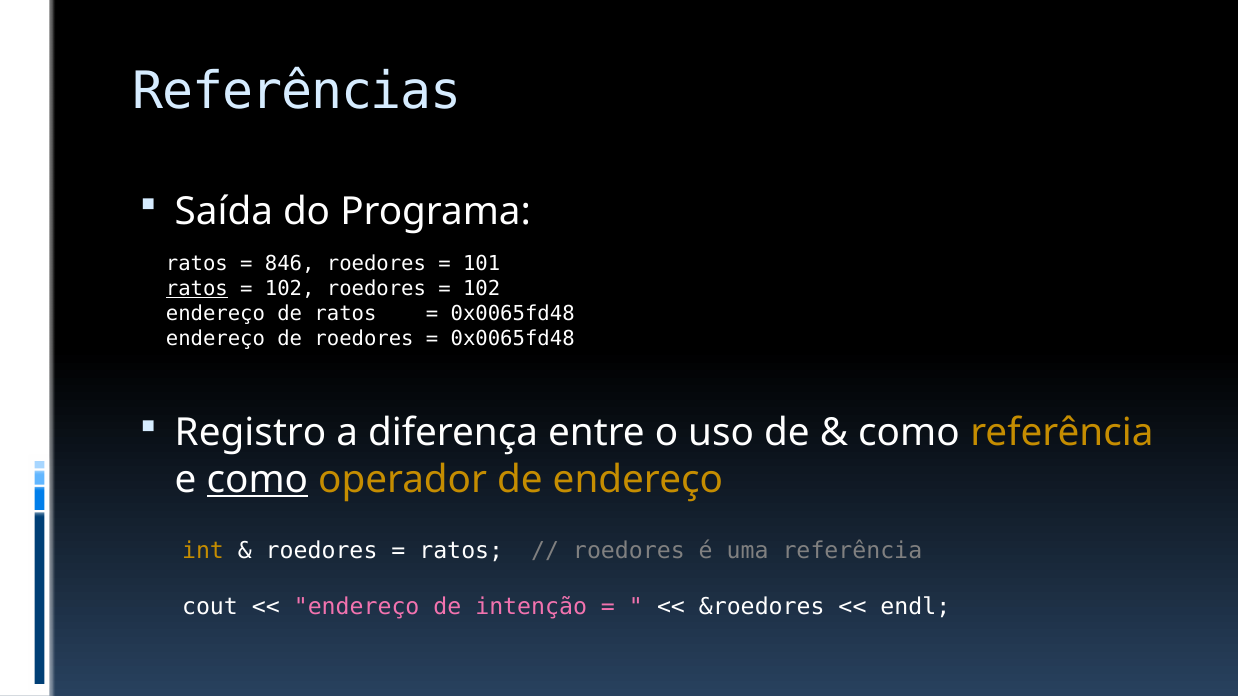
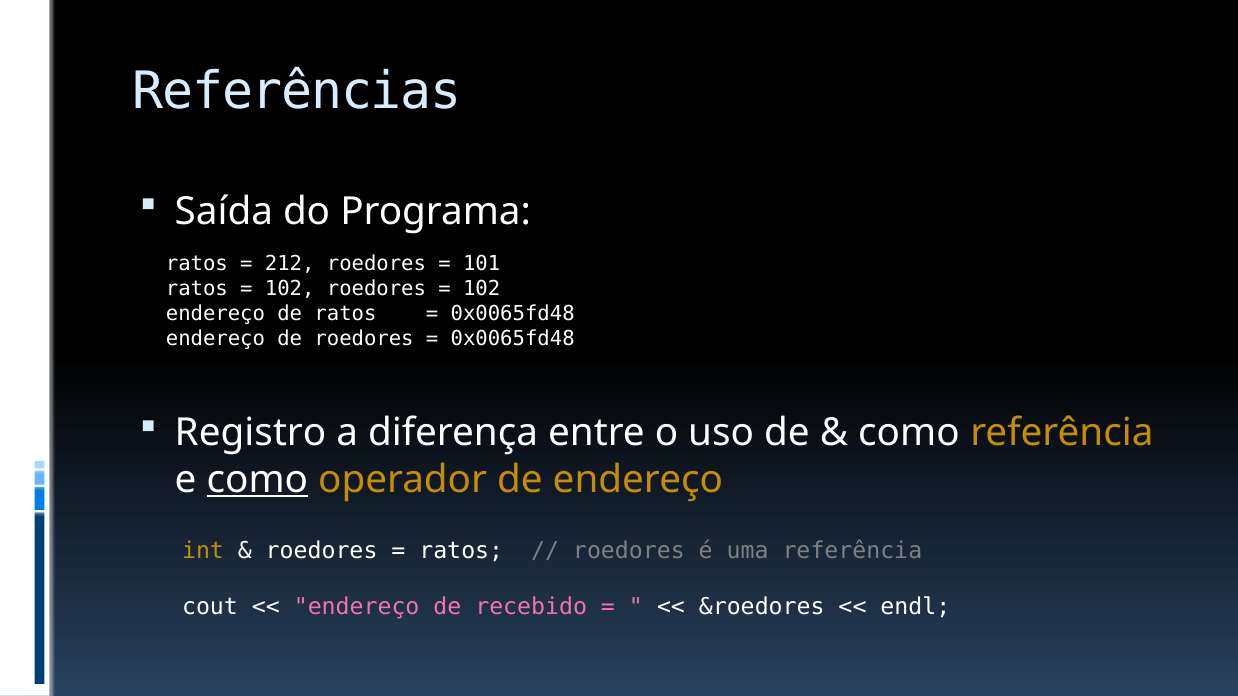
846: 846 -> 212 (290, 264)
ratos underline: present -> none (197, 289)
intenção: intenção -> recebido (531, 607)
